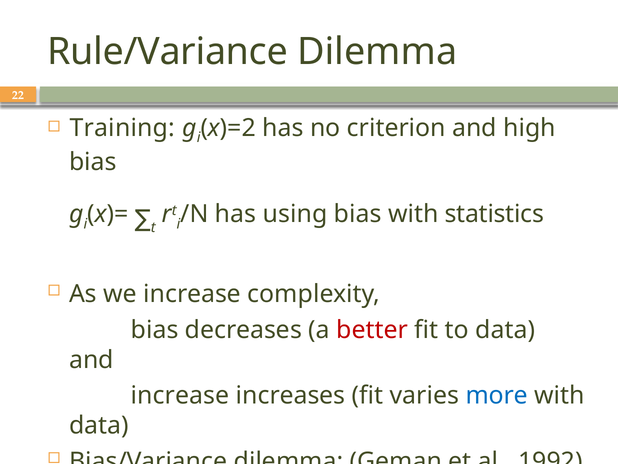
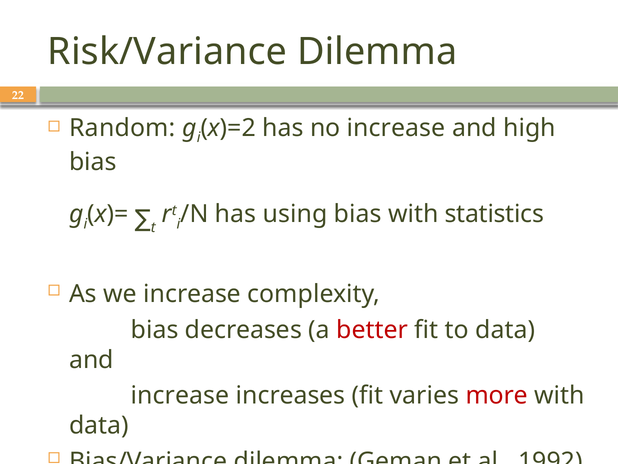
Rule/Variance: Rule/Variance -> Risk/Variance (167, 52)
Training: Training -> Random (122, 128)
no criterion: criterion -> increase (396, 128)
more colour: blue -> red (497, 395)
